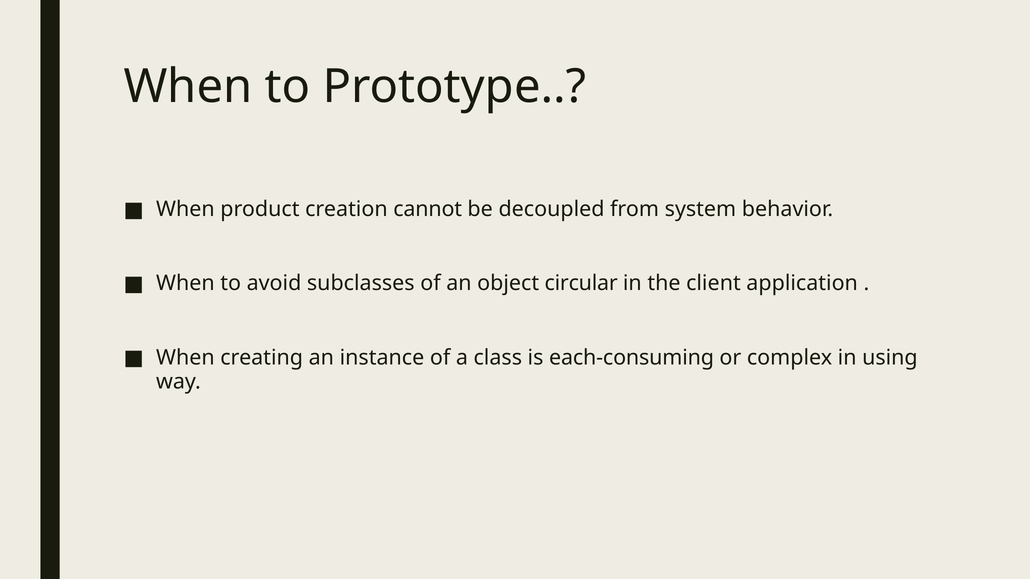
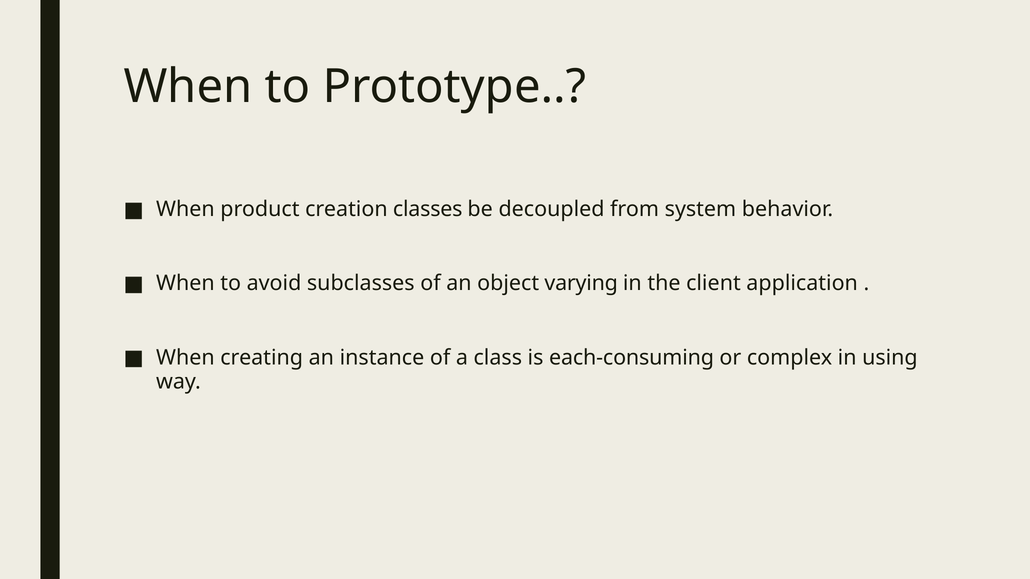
cannot: cannot -> classes (428, 209)
circular: circular -> varying (581, 283)
